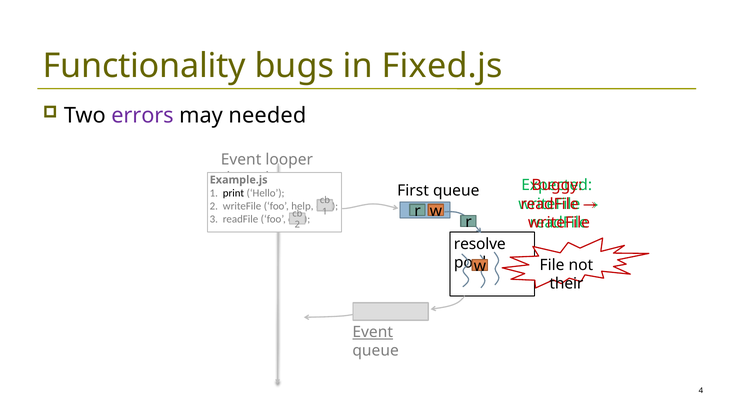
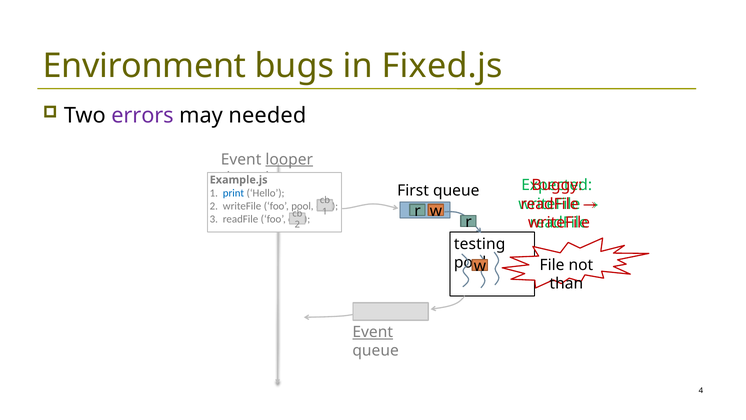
Functionality: Functionality -> Environment (144, 66)
looper underline: none -> present (289, 159)
print colour: black -> blue (233, 193)
foo help: help -> pool (302, 206)
resolve: resolve -> testing (480, 244)
their: their -> than (566, 284)
